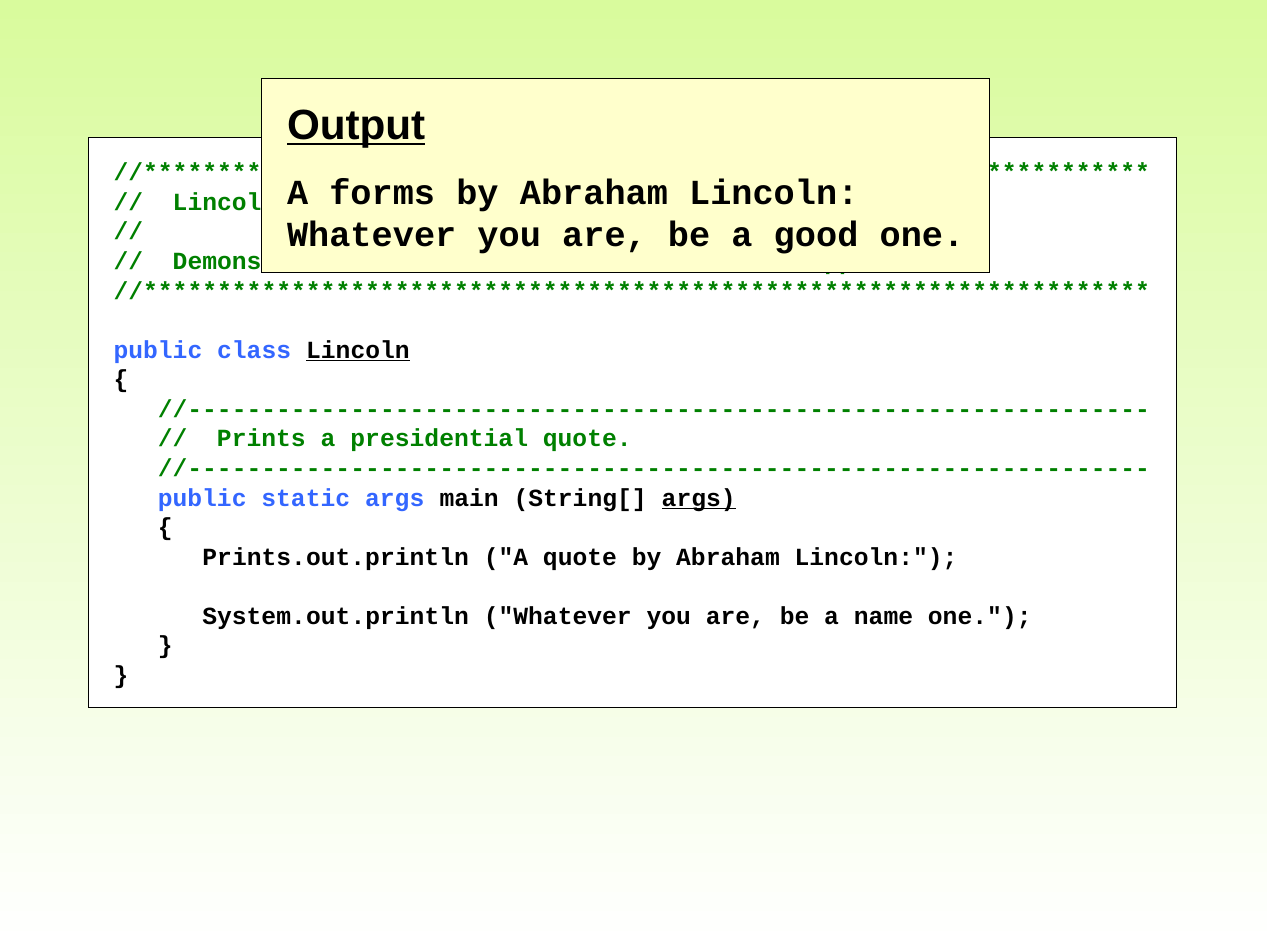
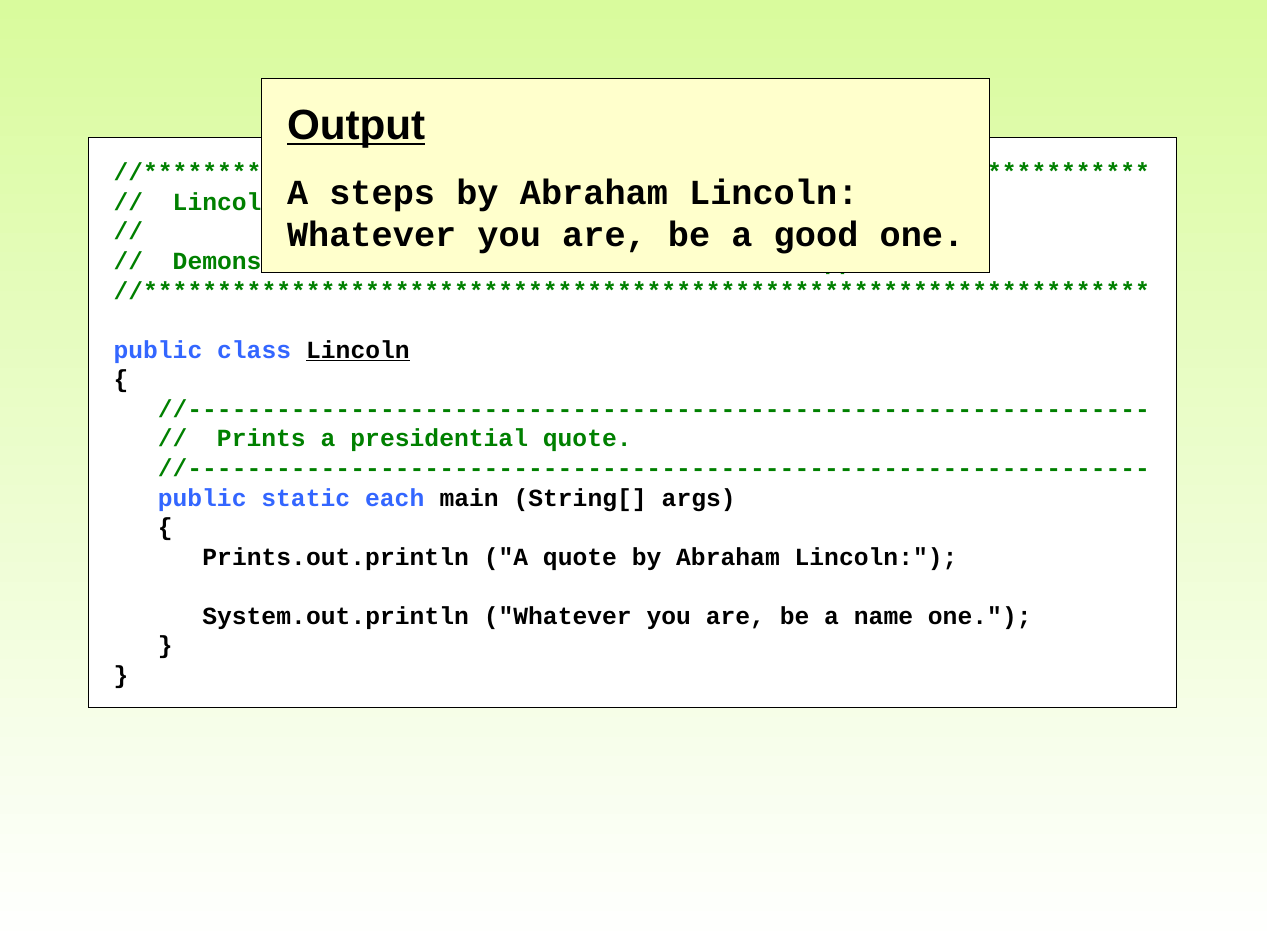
forms: forms -> steps (382, 193)
static args: args -> each (395, 498)
args underline: present -> none (699, 498)
